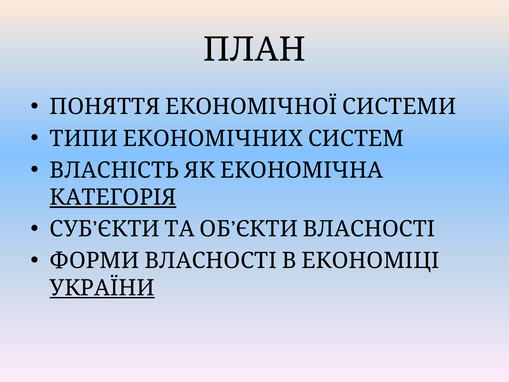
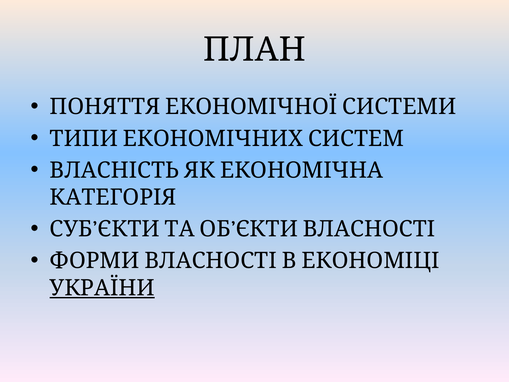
КАТЕГОРІЯ underline: present -> none (113, 197)
